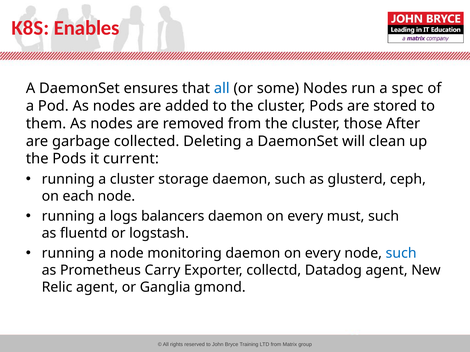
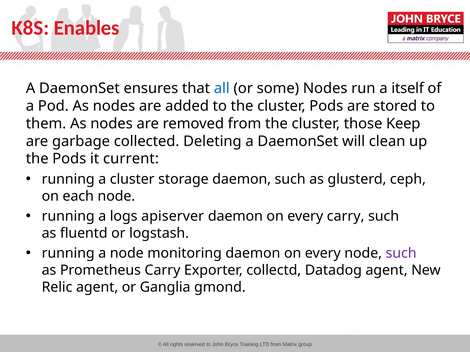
spec: spec -> itself (408, 88)
After: After -> Keep (403, 124)
balancers: balancers -> apiserver (173, 217)
every must: must -> carry (346, 217)
such colour: blue -> purple (401, 254)
